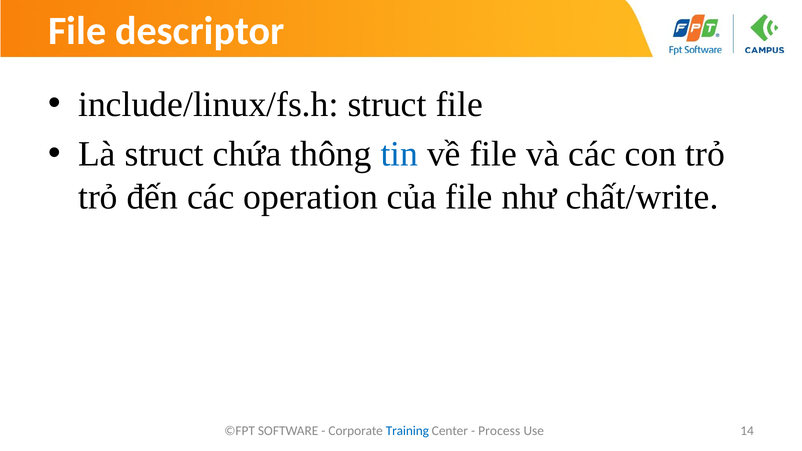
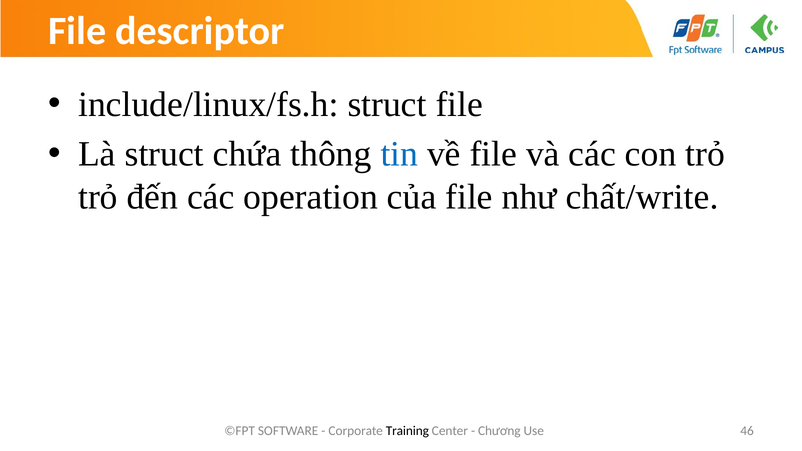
Training colour: blue -> black (407, 431)
Process: Process -> Chương (499, 431)
14: 14 -> 46 (747, 431)
